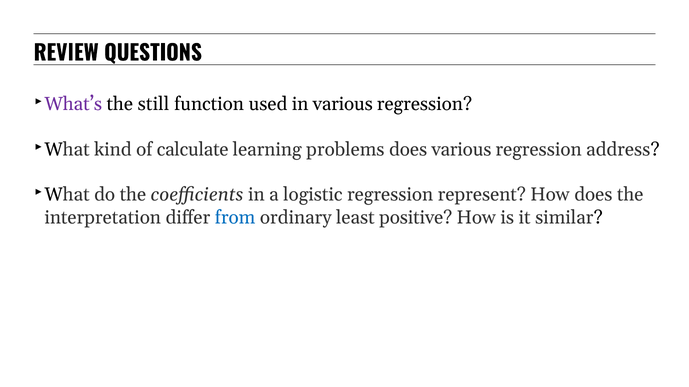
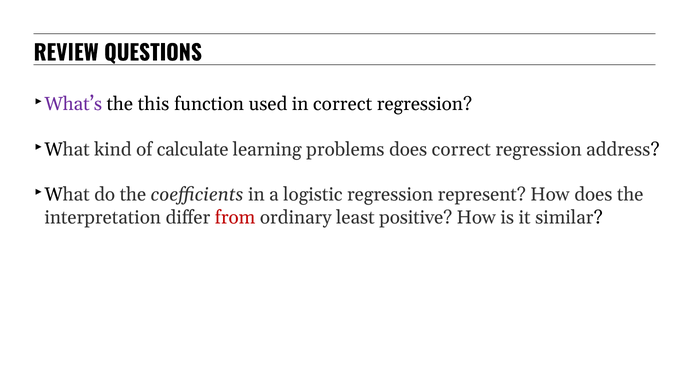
still: still -> this (154, 104)
in various: various -> correct (343, 104)
does various: various -> correct (461, 149)
from colour: blue -> red (235, 217)
